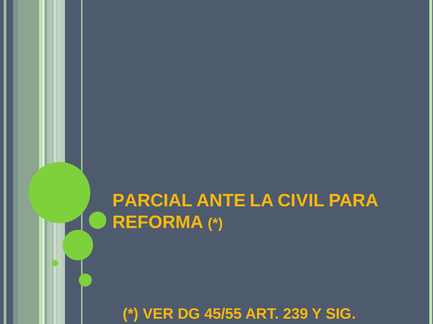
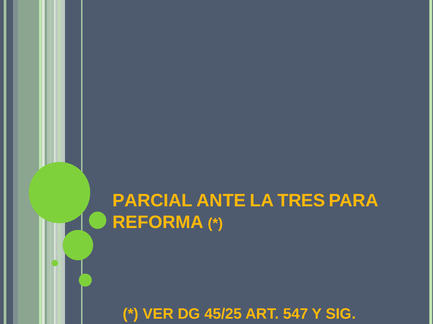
CIVIL: CIVIL -> TRES (301, 201)
45/55: 45/55 -> 45/25 (223, 315)
239: 239 -> 547 (296, 315)
